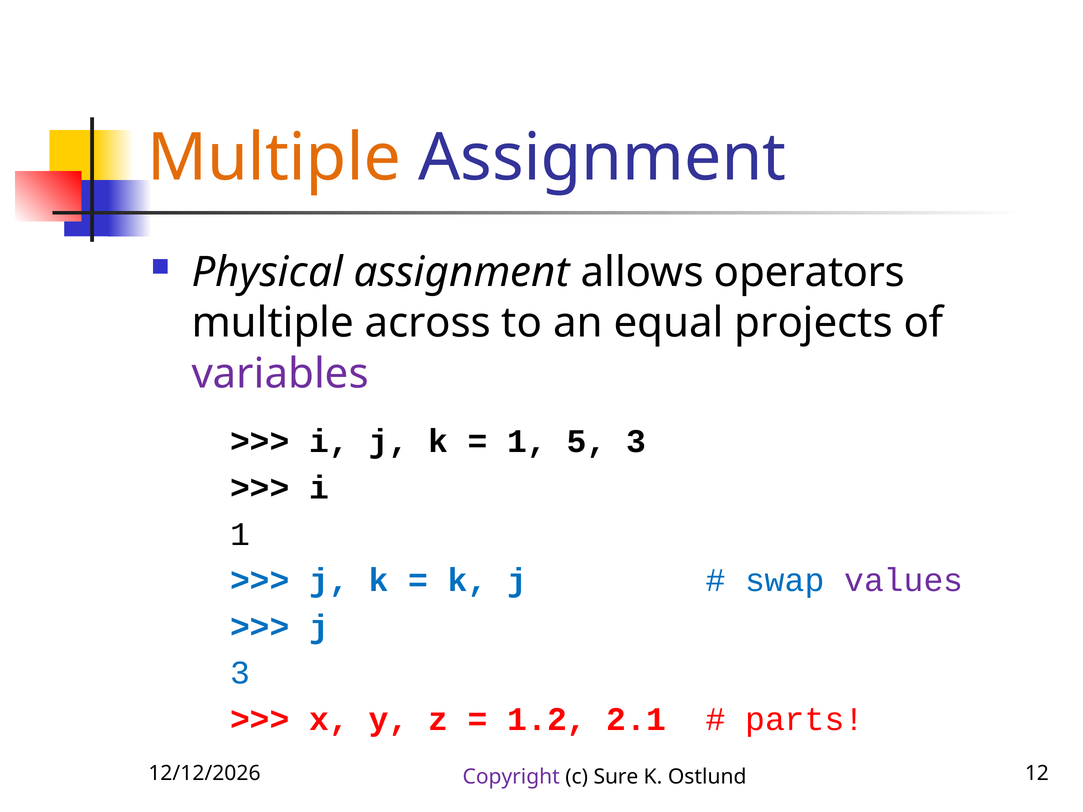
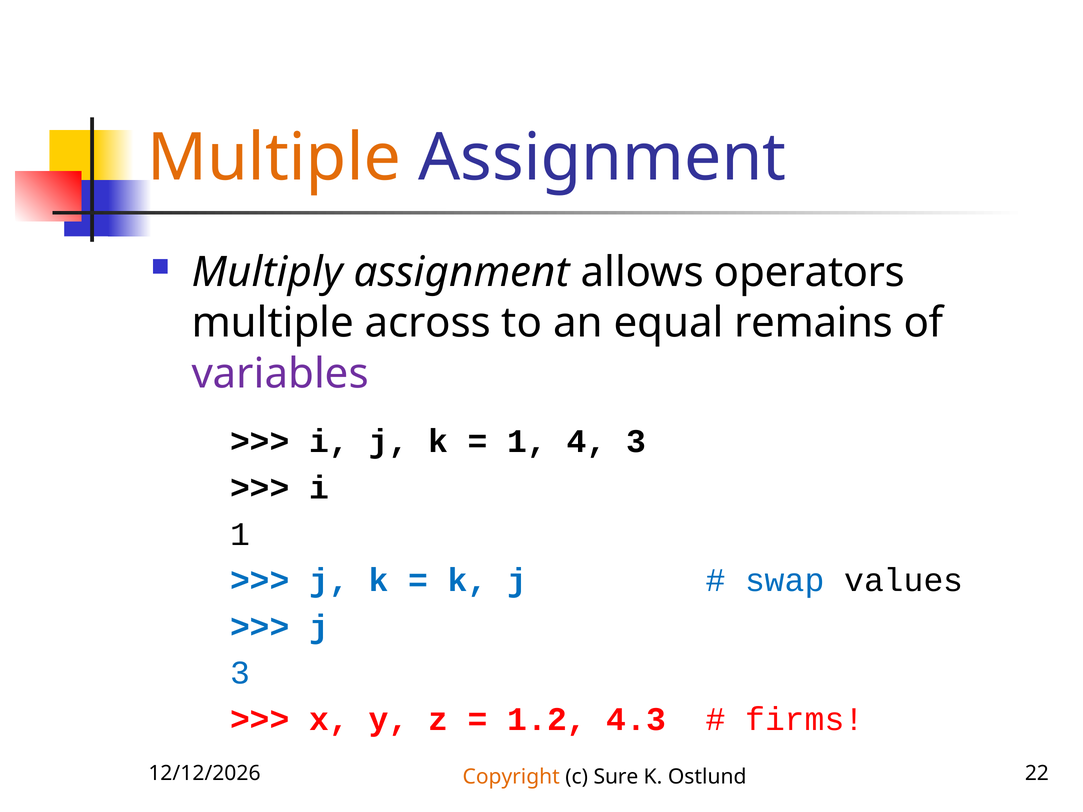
Physical: Physical -> Multiply (267, 273)
projects: projects -> remains (814, 323)
5: 5 -> 4 (587, 442)
values colour: purple -> black (904, 581)
2.1: 2.1 -> 4.3 (636, 720)
parts: parts -> firms (805, 720)
Copyright colour: purple -> orange (511, 777)
12: 12 -> 22 (1037, 774)
